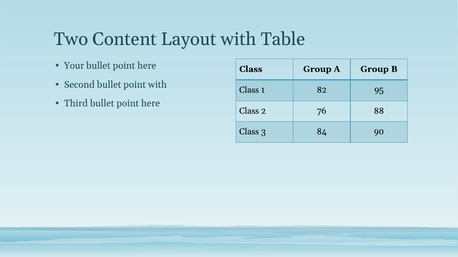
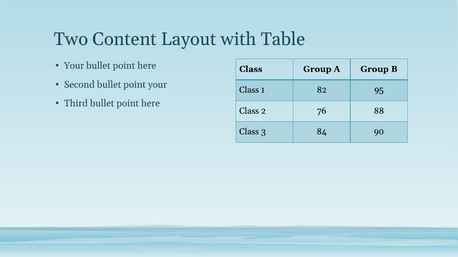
point with: with -> your (158, 85)
